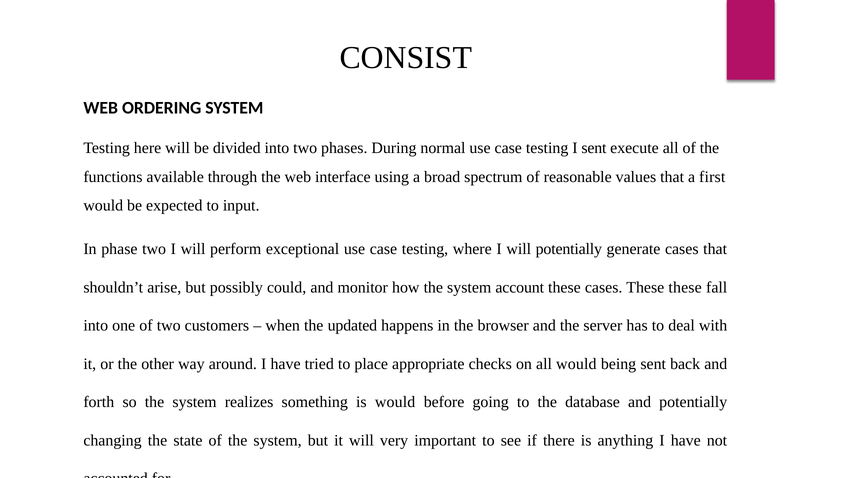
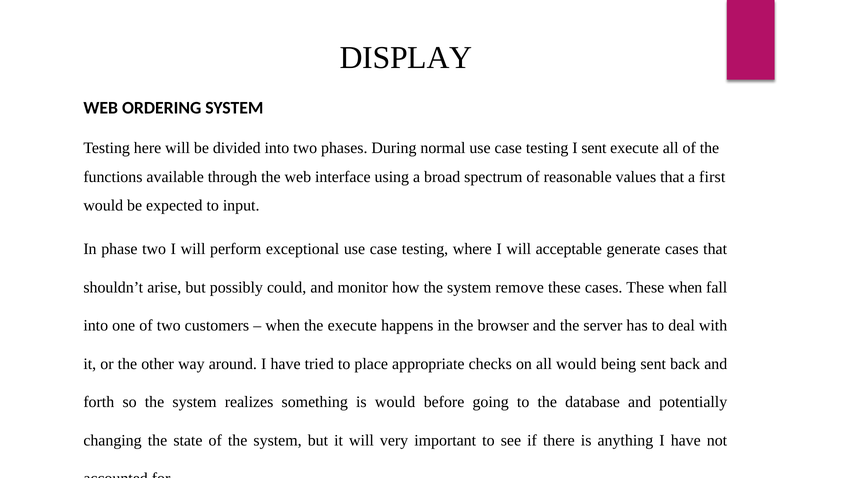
CONSIST: CONSIST -> DISPLAY (406, 58)
will potentially: potentially -> acceptable (569, 249)
account: account -> remove (520, 287)
These these: these -> when (685, 287)
the updated: updated -> execute (352, 325)
